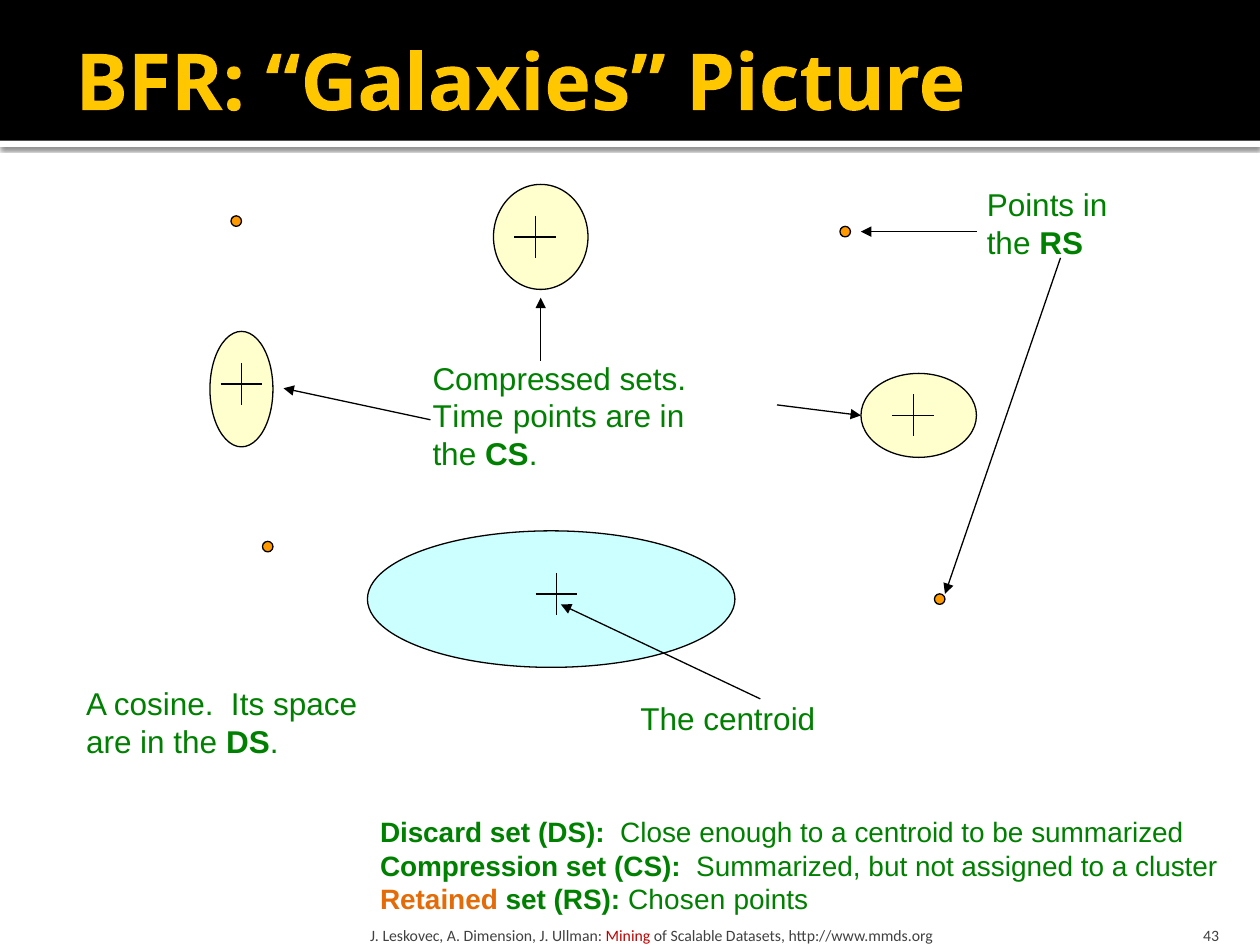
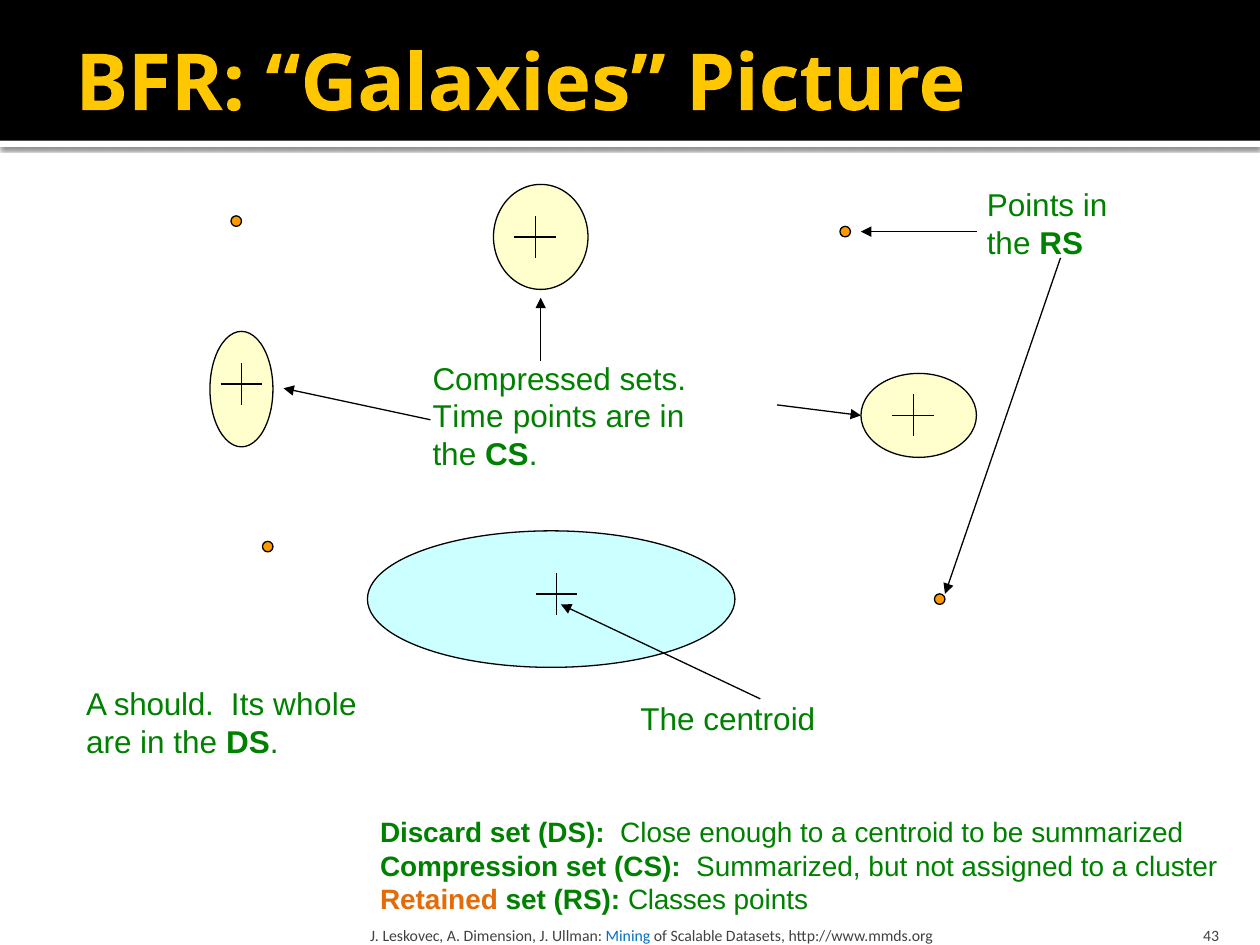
cosine: cosine -> should (164, 705)
space: space -> whole (315, 705)
Chosen: Chosen -> Classes (677, 901)
Mining colour: red -> blue (628, 937)
